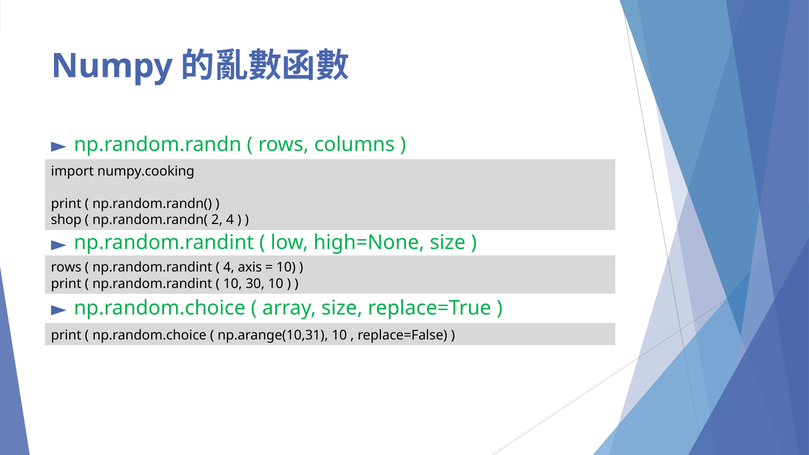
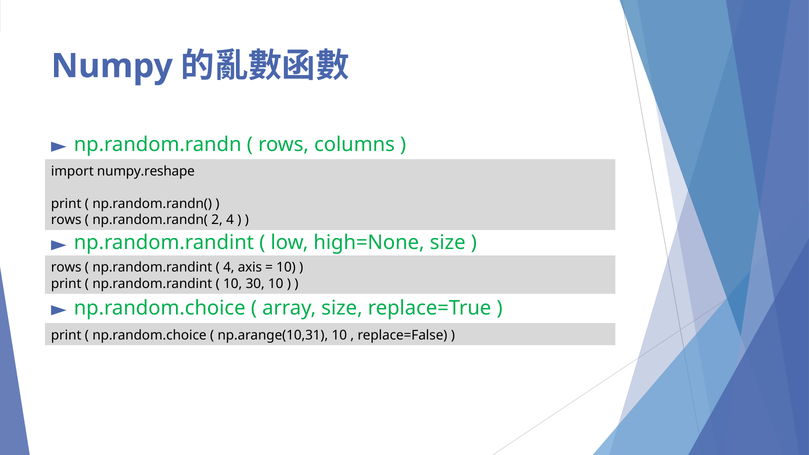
numpy.cooking: numpy.cooking -> numpy.reshape (146, 171)
shop: shop -> rows (66, 220)
